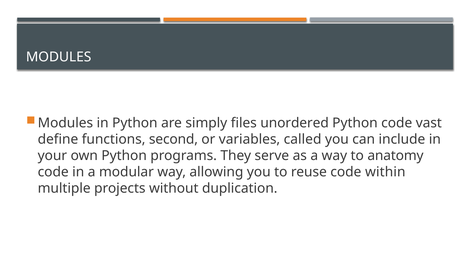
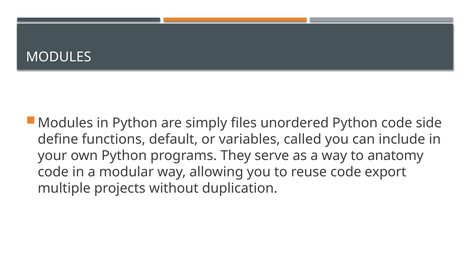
vast: vast -> side (429, 123)
second: second -> default (173, 139)
within: within -> export (385, 172)
